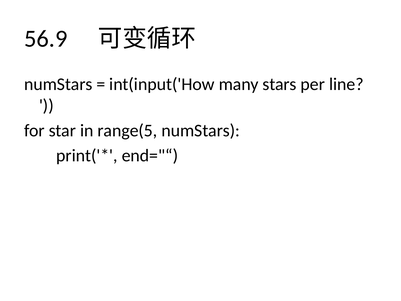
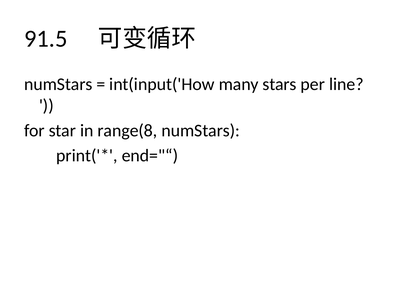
56.9: 56.9 -> 91.5 (46, 39)
range(5: range(5 -> range(8 (127, 130)
